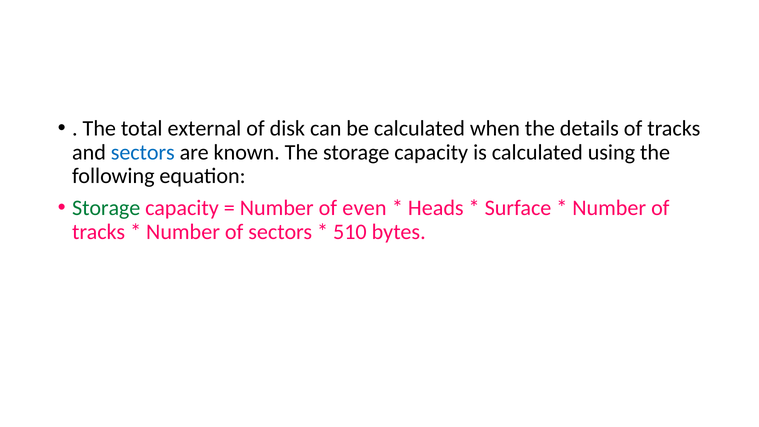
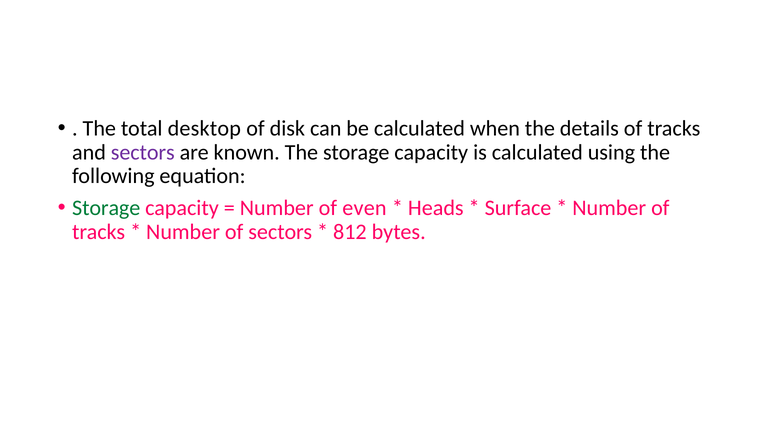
external: external -> desktop (204, 128)
sectors colour: blue -> purple (143, 152)
510: 510 -> 812 (350, 232)
